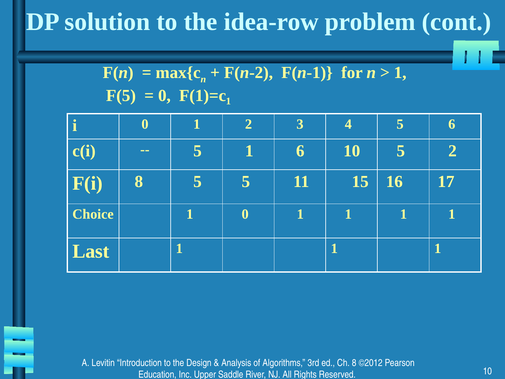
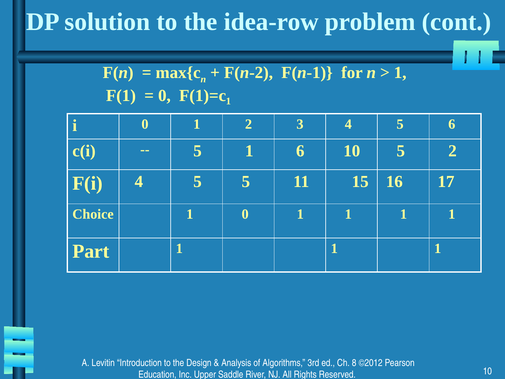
F(5: F(5 -> F(1 (121, 96)
F(i 8: 8 -> 4 (139, 182)
Last: Last -> Part (91, 251)
